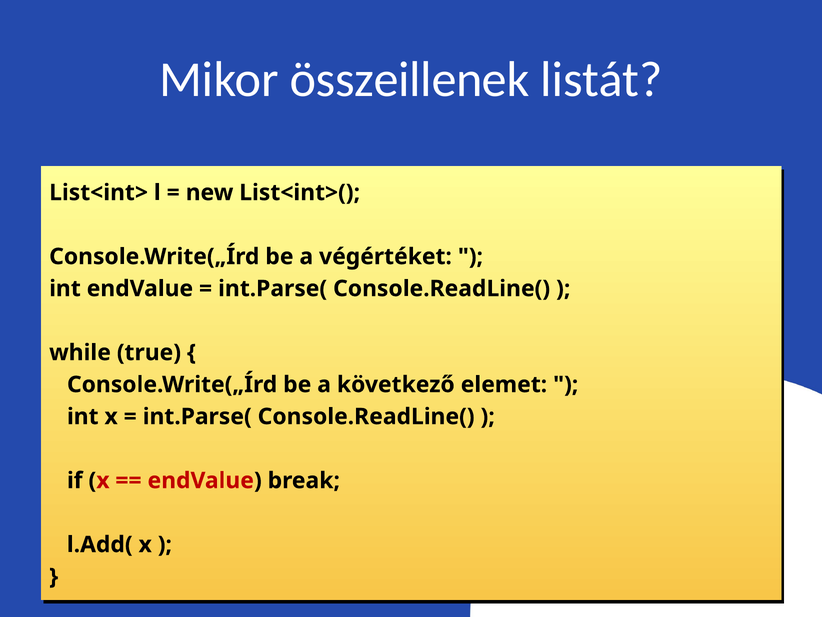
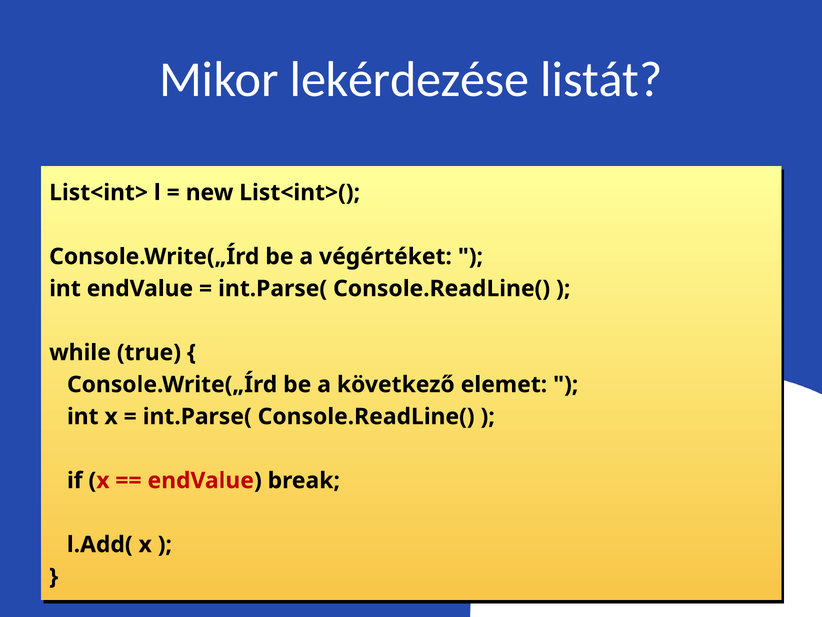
összeillenek: összeillenek -> lekérdezése (410, 80)
